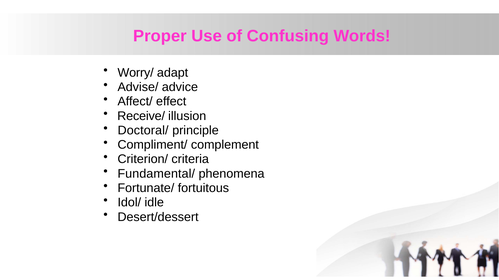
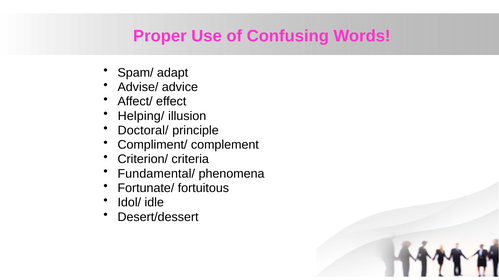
Worry/: Worry/ -> Spam/ (136, 73)
Receive/: Receive/ -> Helping/ (141, 116)
